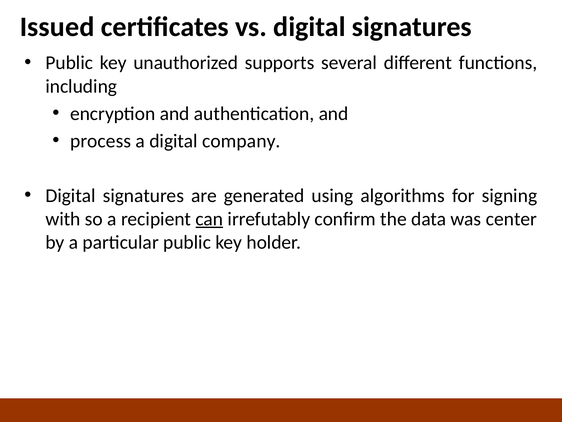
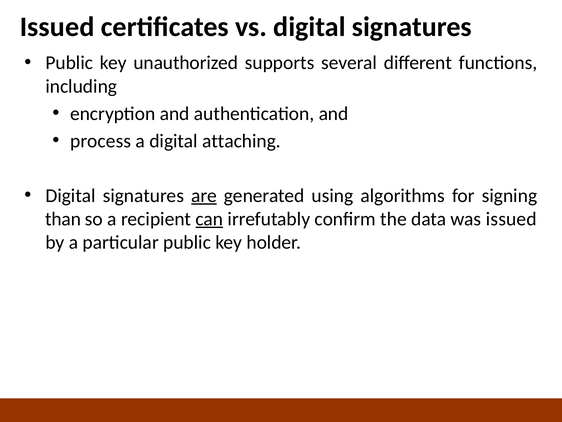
company: company -> attaching (241, 141)
are underline: none -> present (204, 195)
with: with -> than (63, 219)
was center: center -> issued (511, 219)
